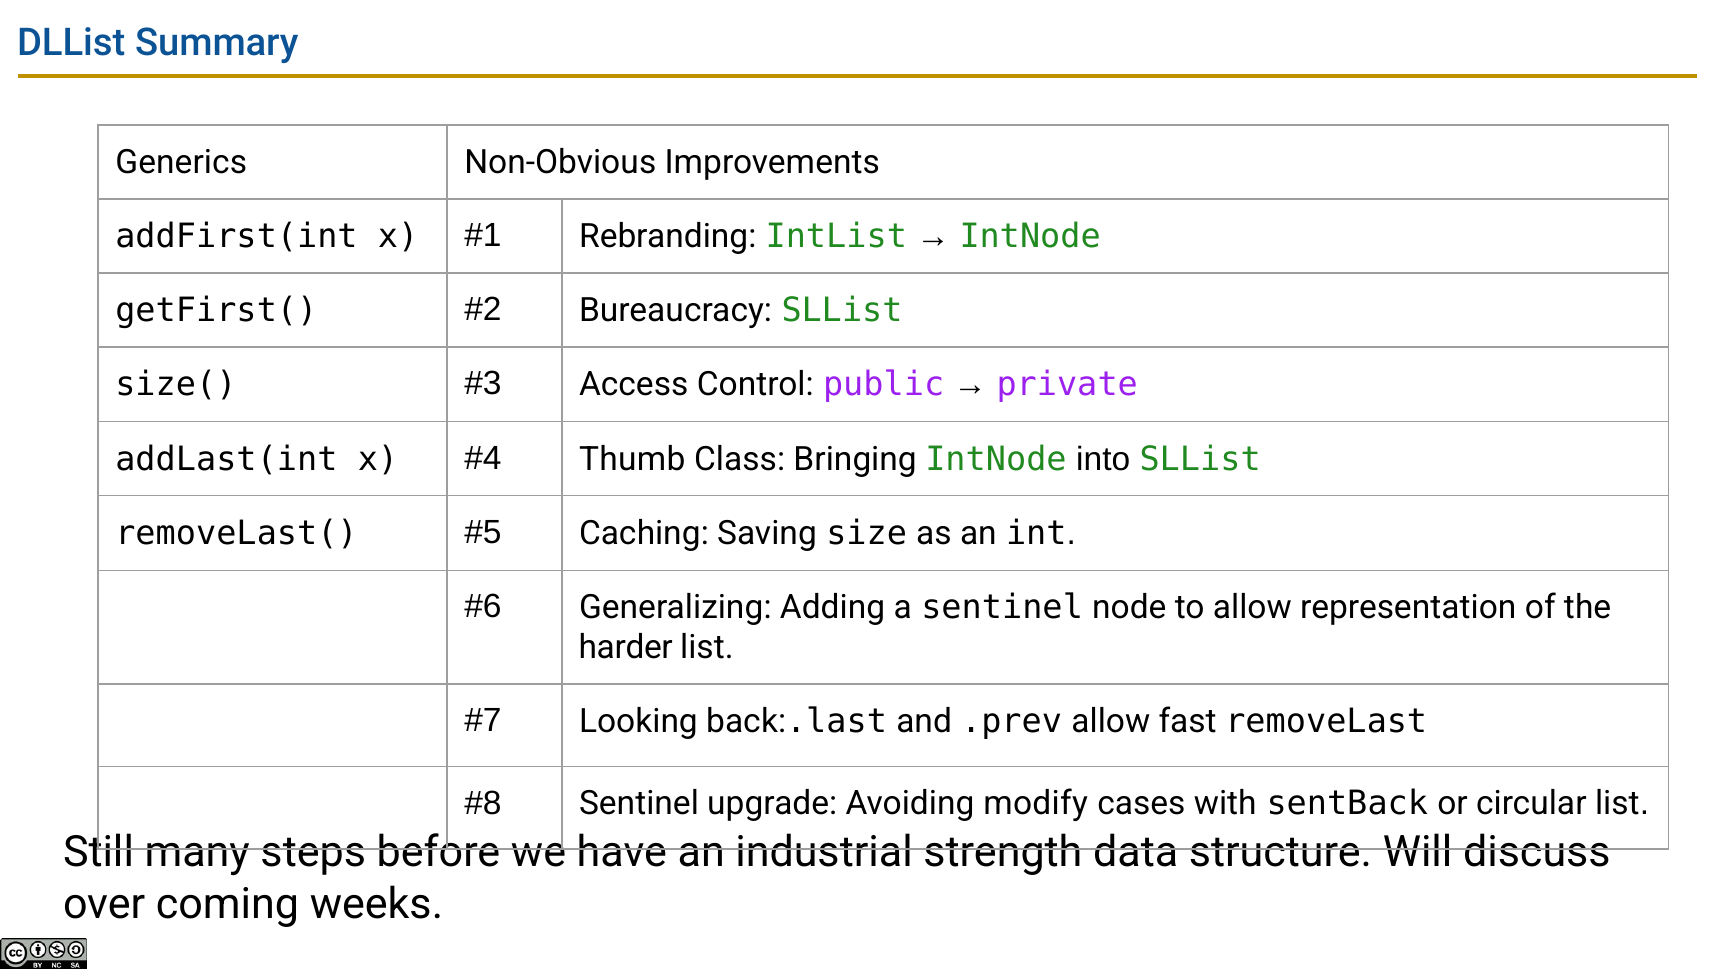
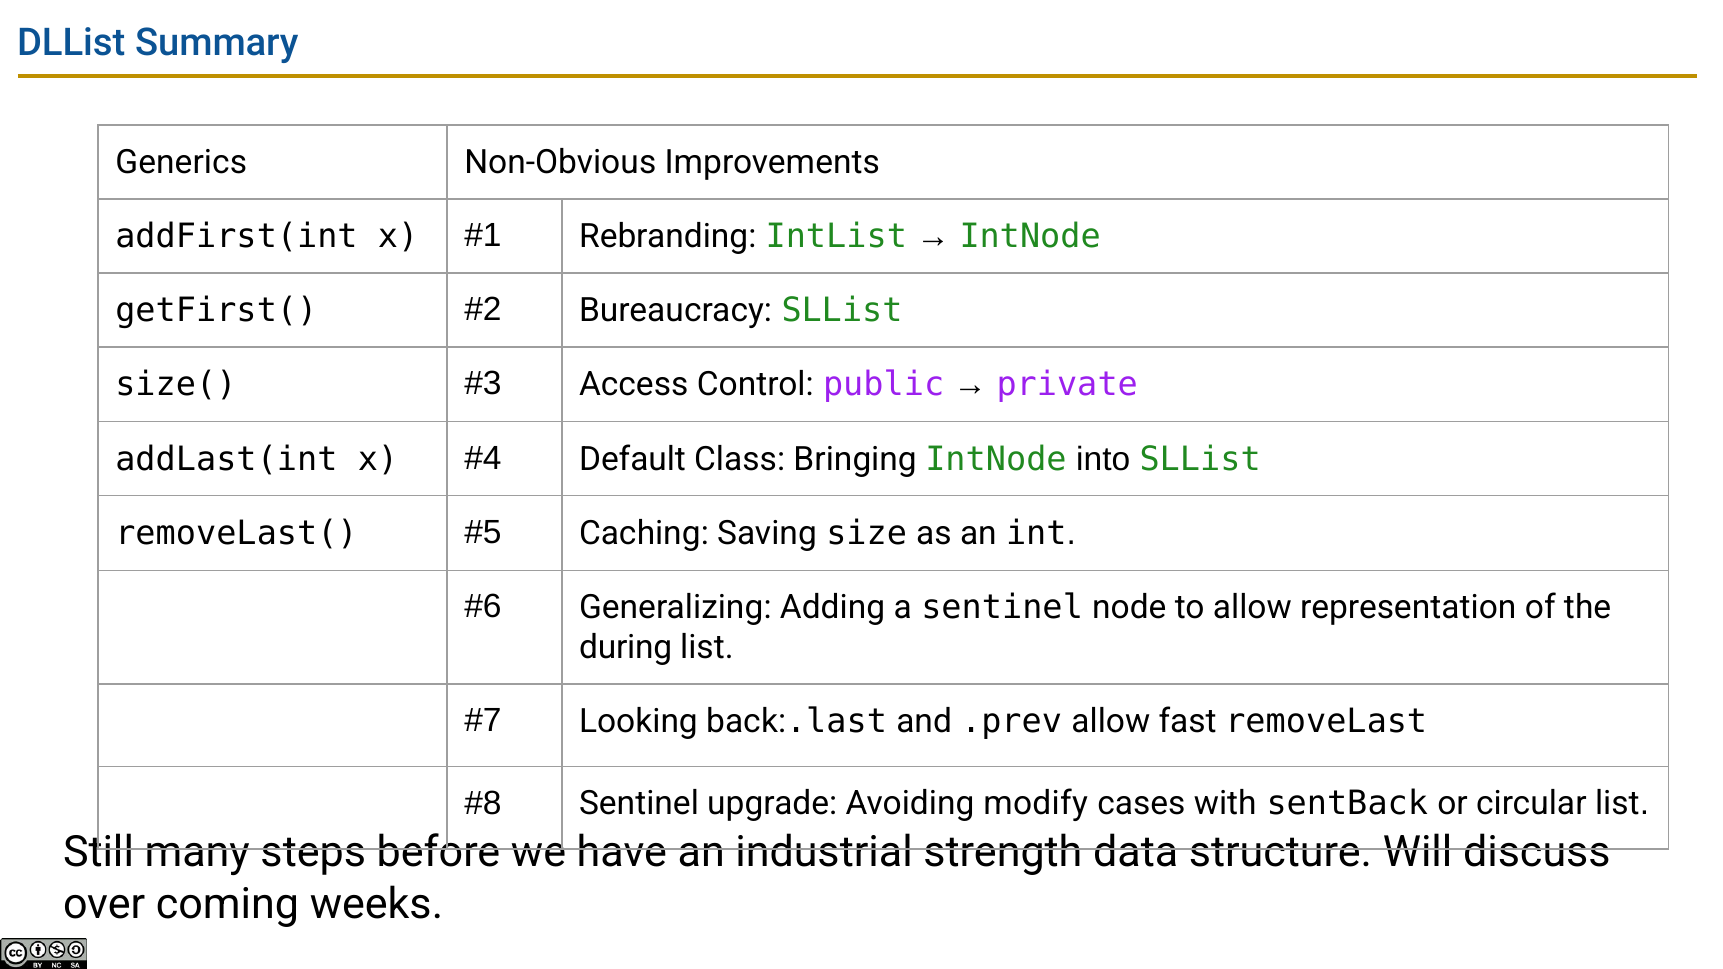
Thumb: Thumb -> Default (632, 459)
harder: harder -> during (626, 647)
